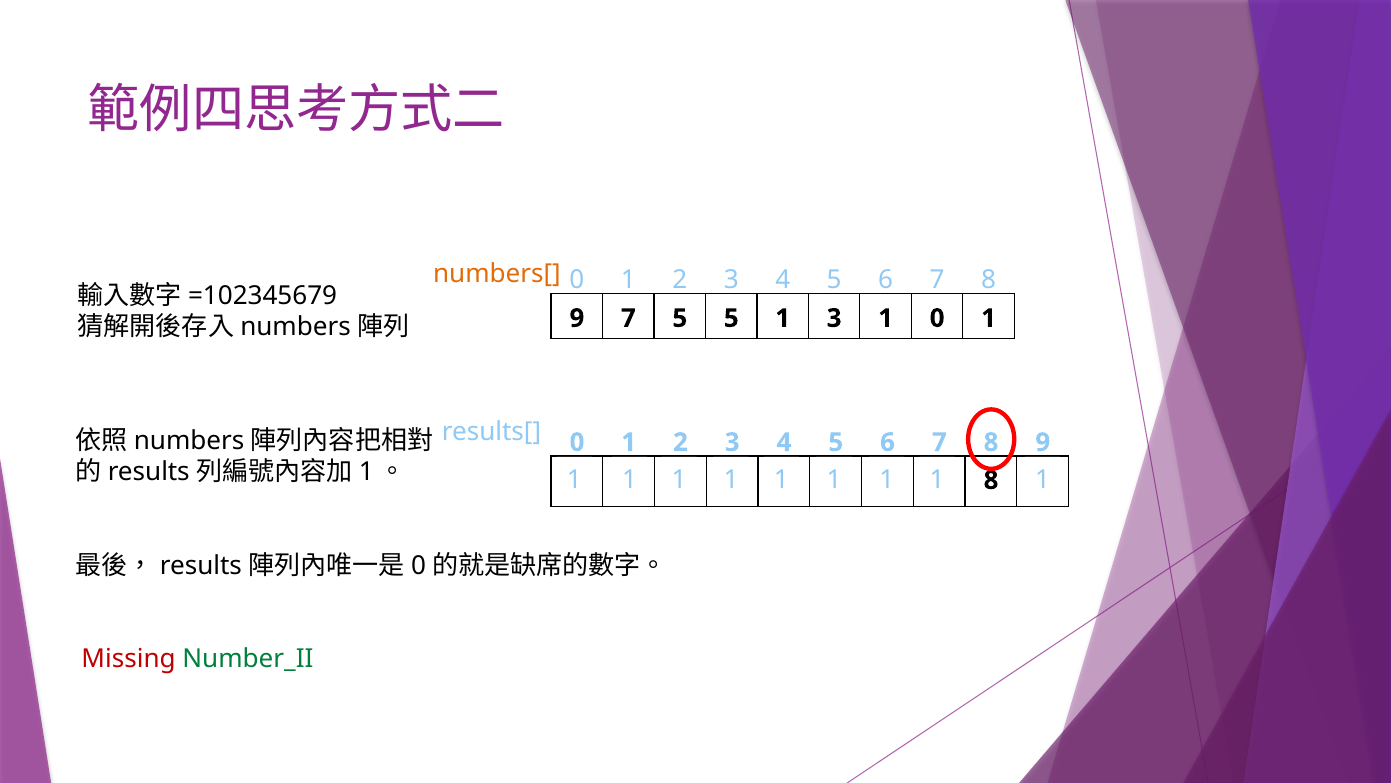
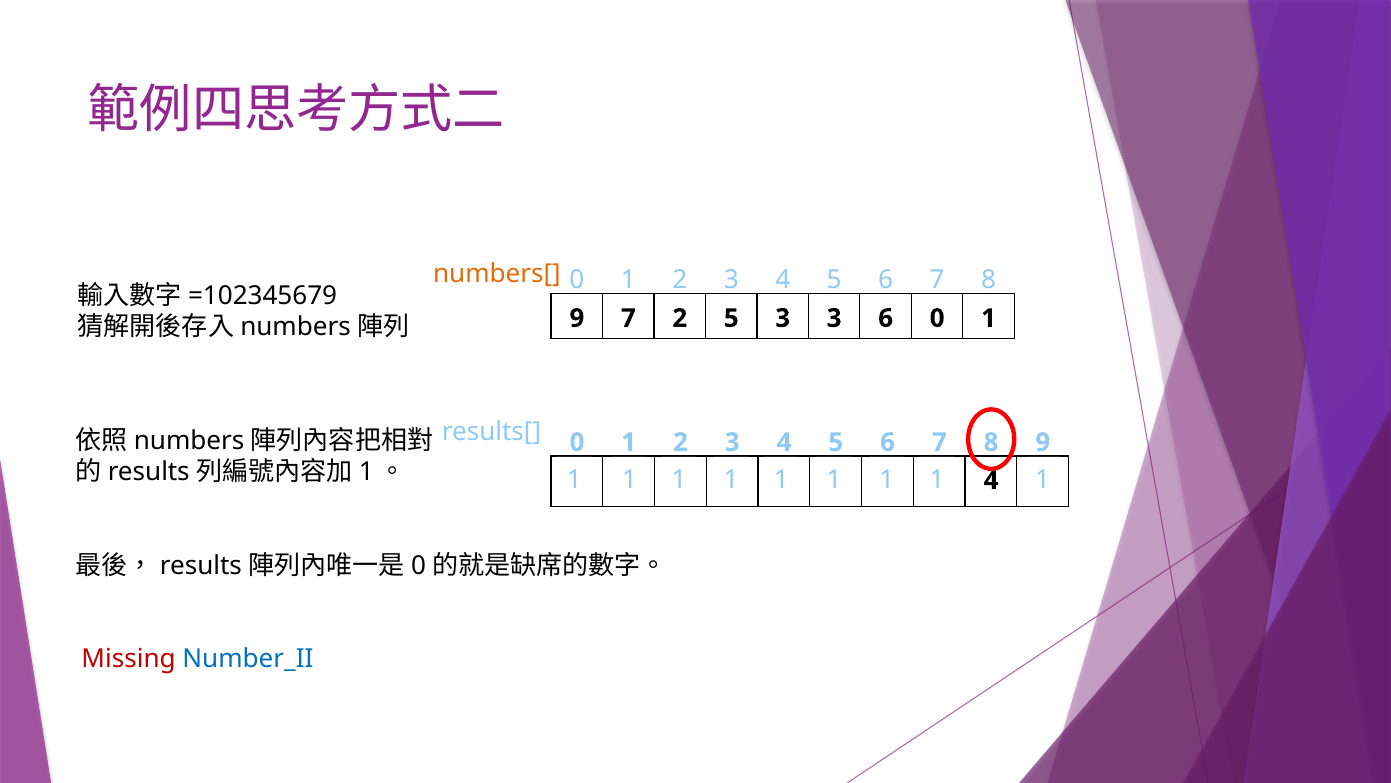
7 5: 5 -> 2 (680, 318)
5 1: 1 -> 3 (783, 318)
3 1: 1 -> 6 (886, 318)
8: 8 -> 4 (991, 480)
Number_II colour: green -> blue (248, 659)
